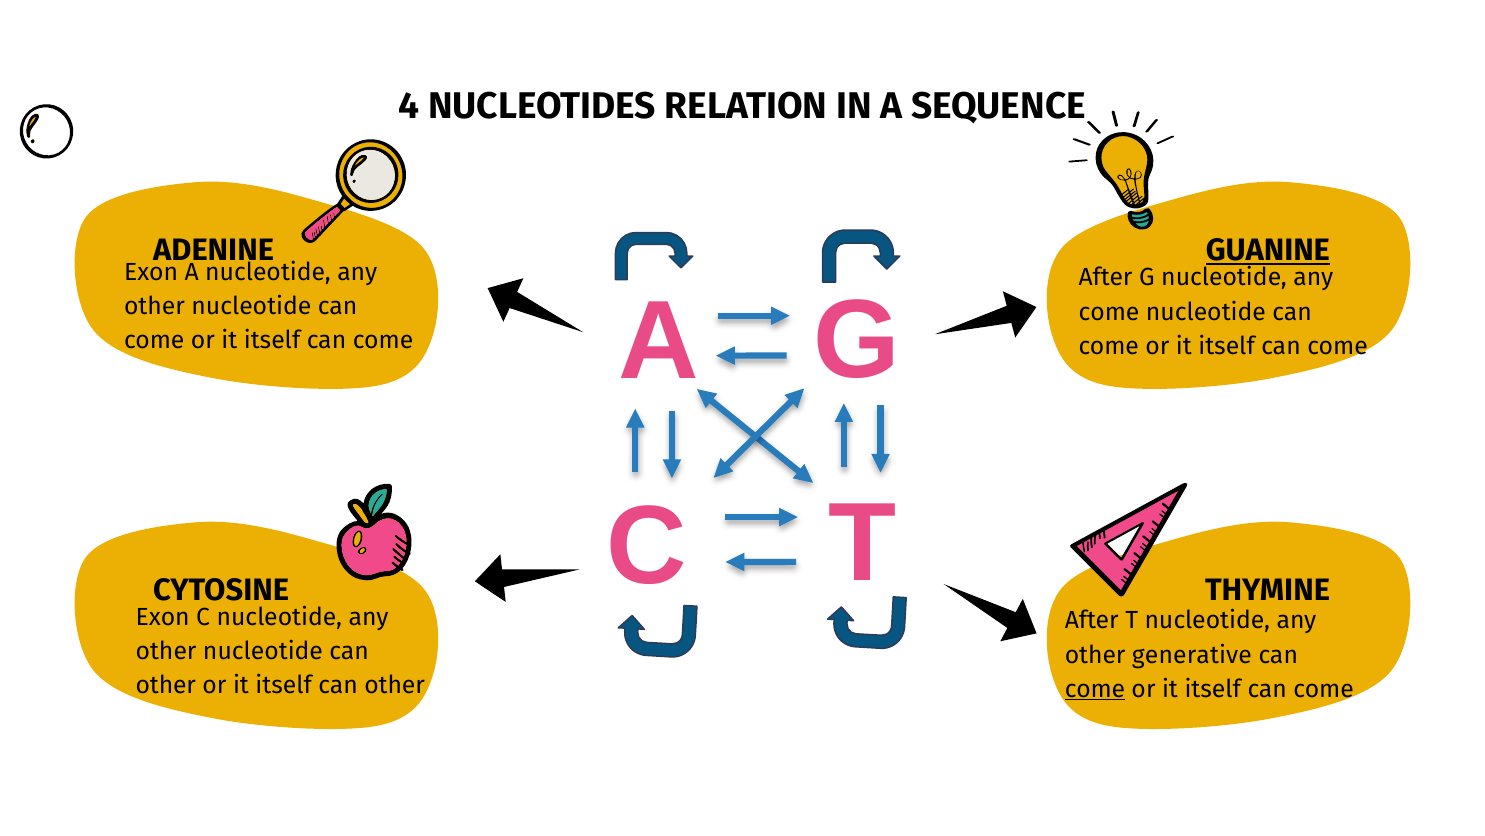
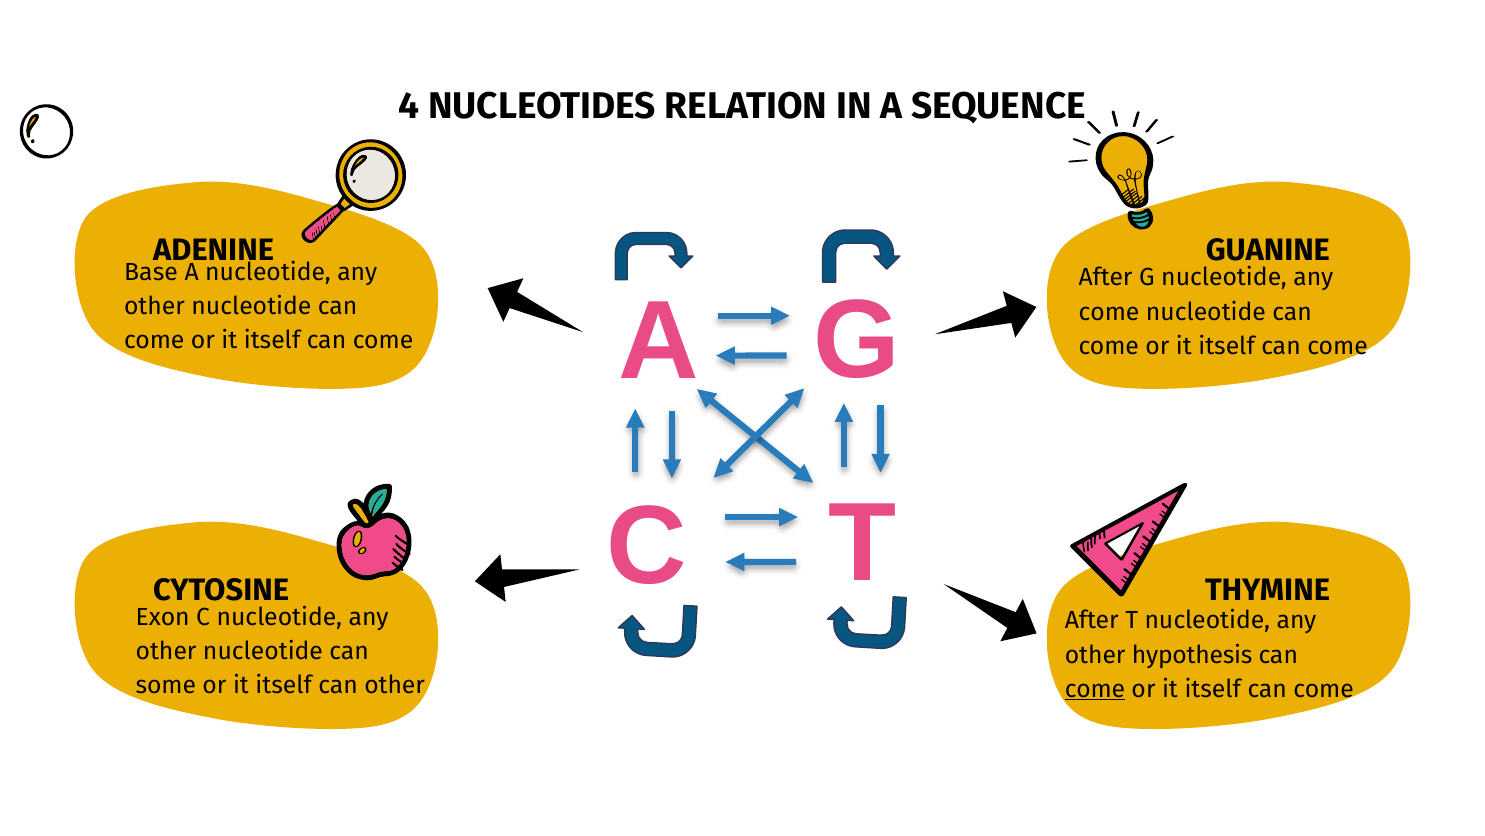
GUANINE underline: present -> none (1268, 250)
Exon: Exon -> Base (151, 272)
generative: generative -> hypothesis (1192, 654)
other: other -> some (166, 685)
